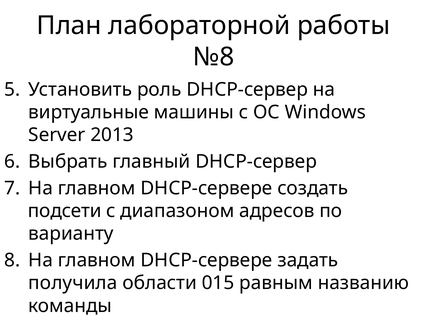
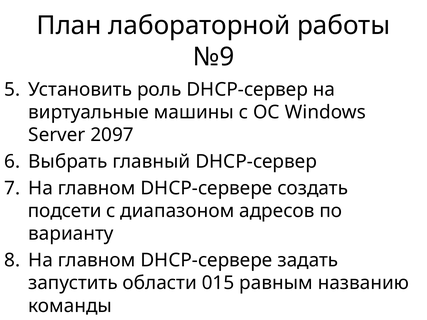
№8: №8 -> №9 (213, 57)
2013: 2013 -> 2097 (112, 135)
получила: получила -> запустить (73, 283)
